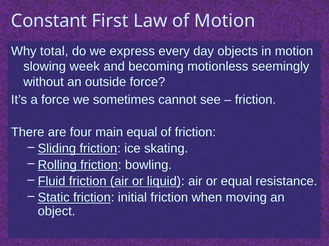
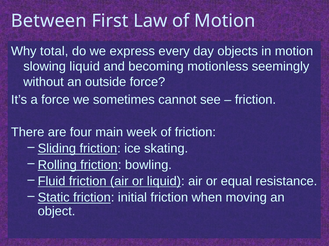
Constant: Constant -> Between (49, 21)
slowing week: week -> liquid (85, 67)
main equal: equal -> week (142, 133)
